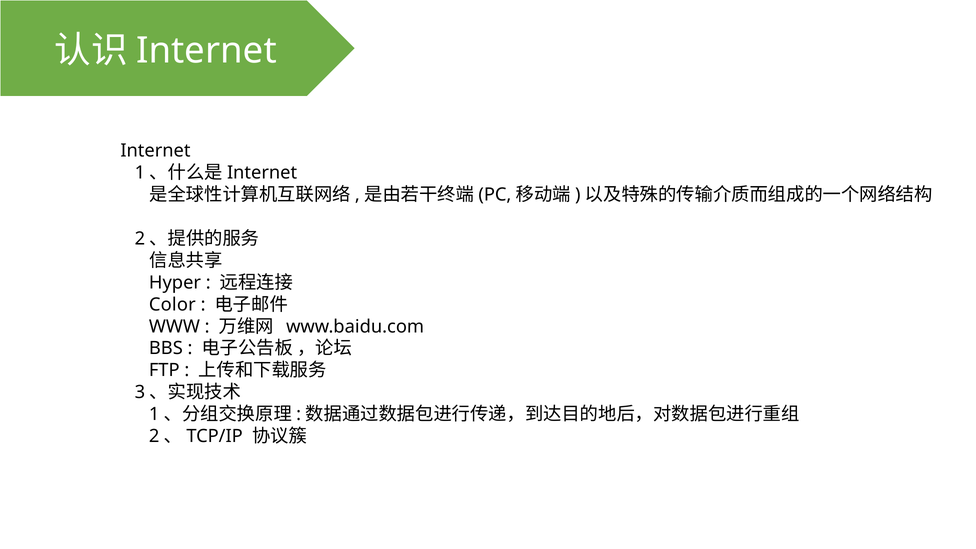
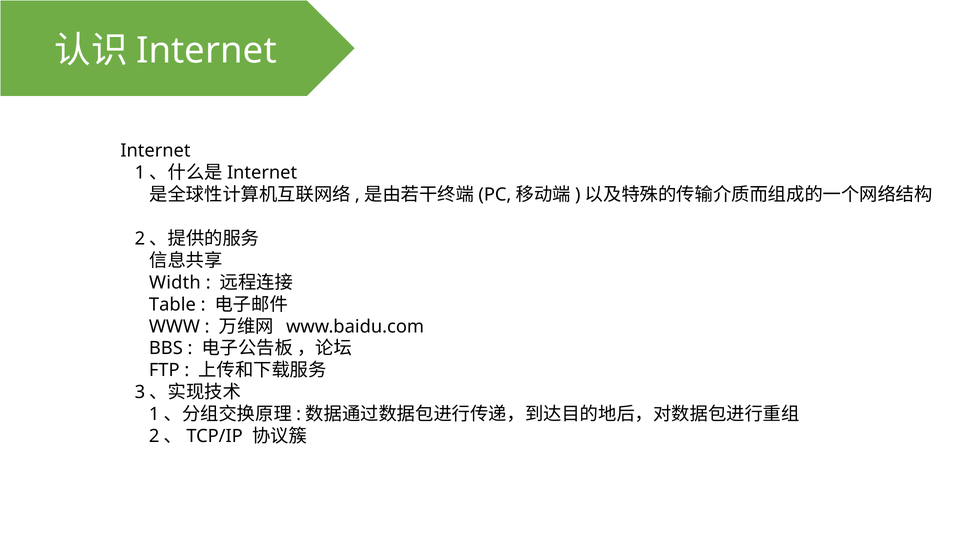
Hyper: Hyper -> Width (175, 283)
Color: Color -> Table (172, 305)
